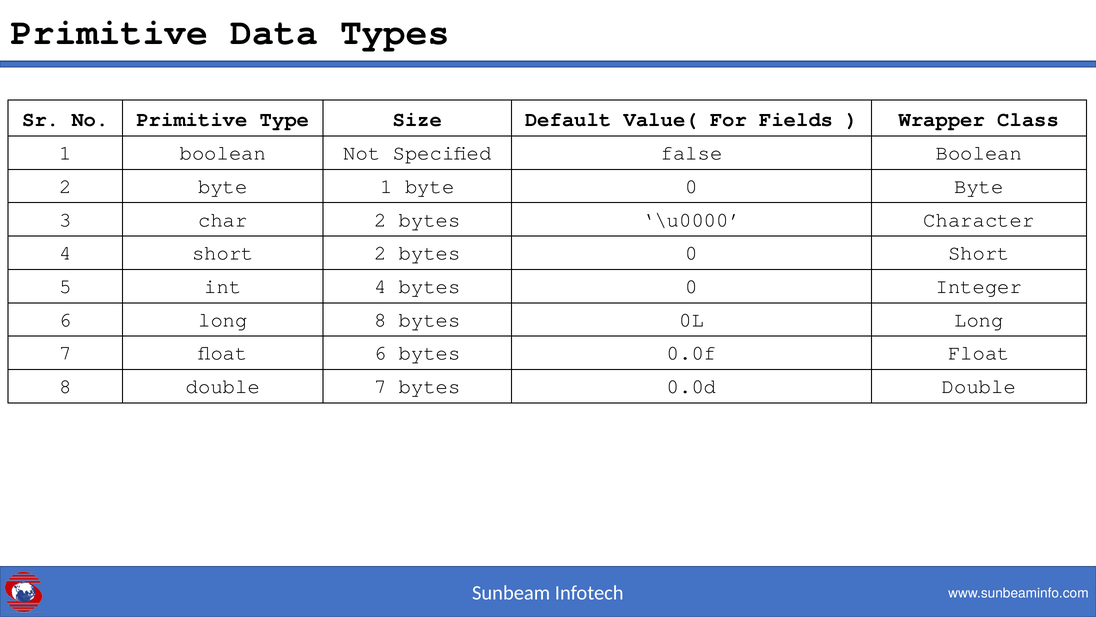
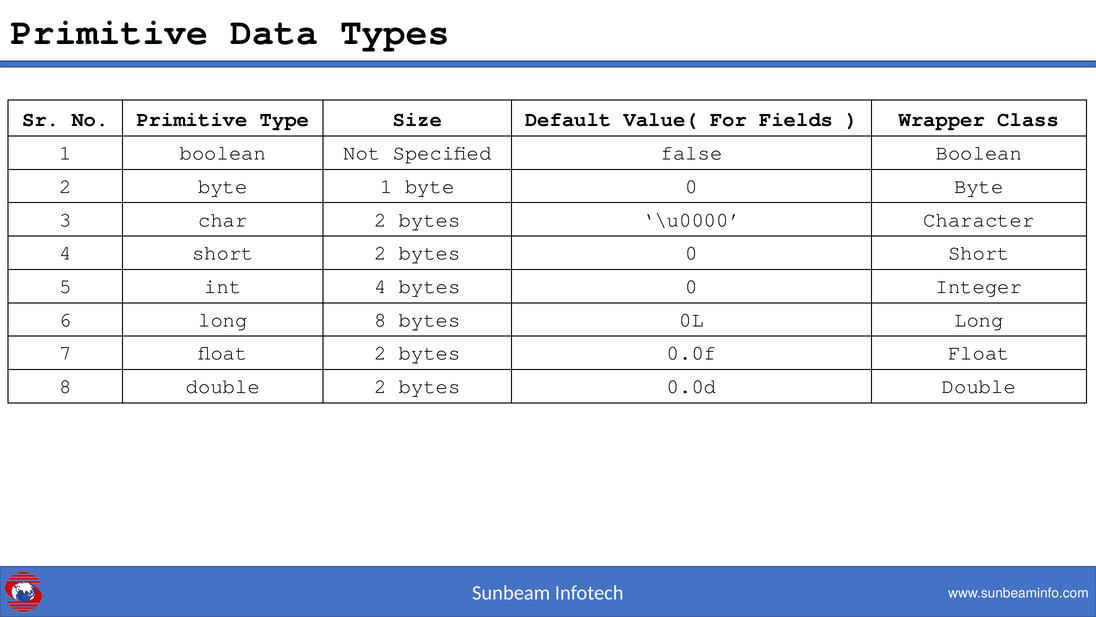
float 6: 6 -> 2 (380, 353)
double 7: 7 -> 2 (380, 386)
